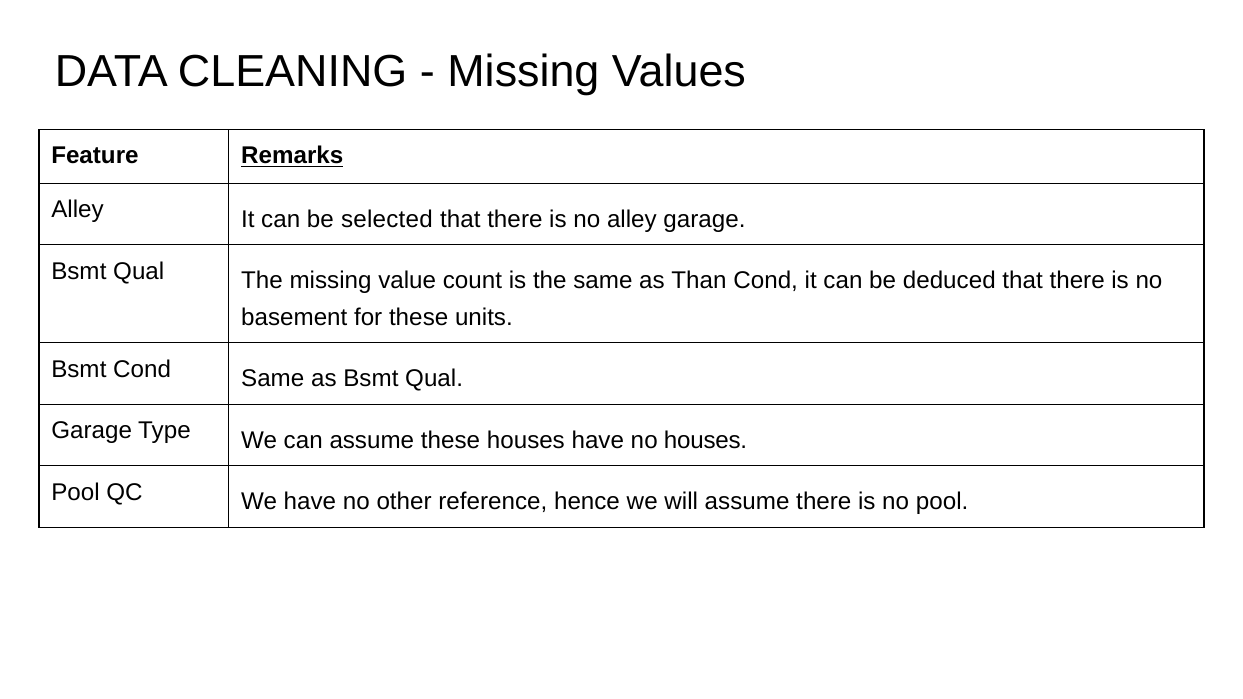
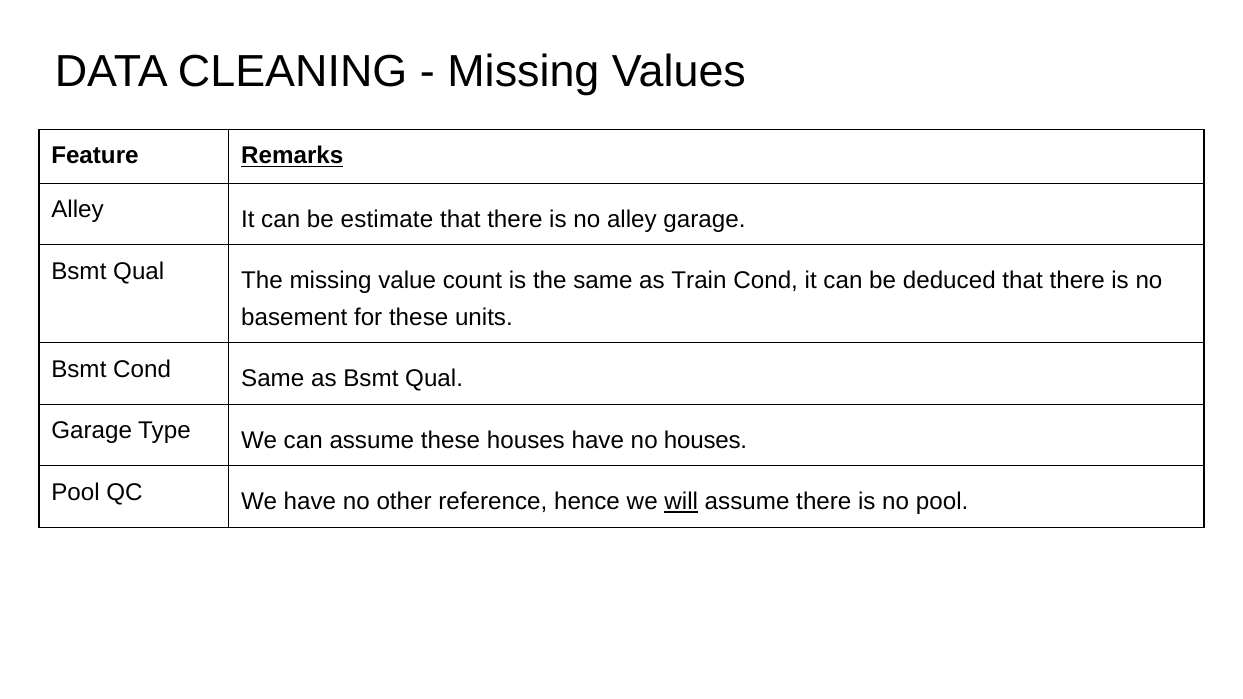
selected: selected -> estimate (387, 219)
Than: Than -> Train (699, 281)
will underline: none -> present (681, 502)
